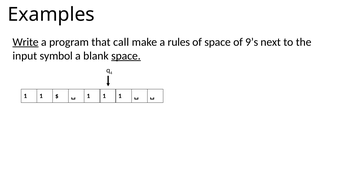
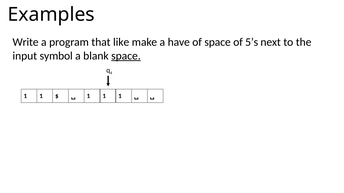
Write underline: present -> none (26, 42)
call: call -> like (121, 42)
rules: rules -> have (179, 42)
9’s: 9’s -> 5’s (252, 42)
